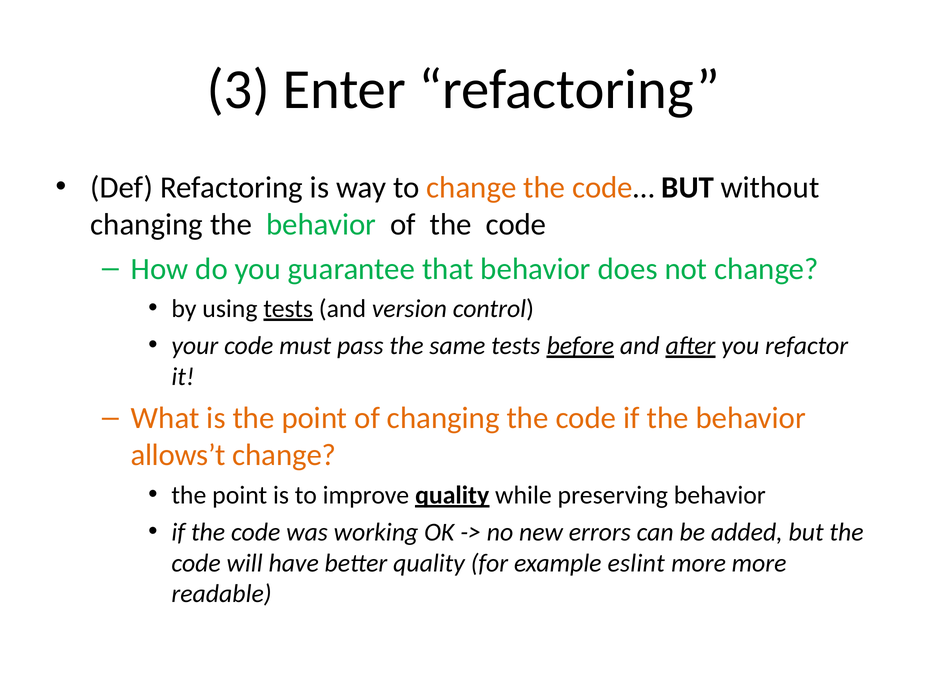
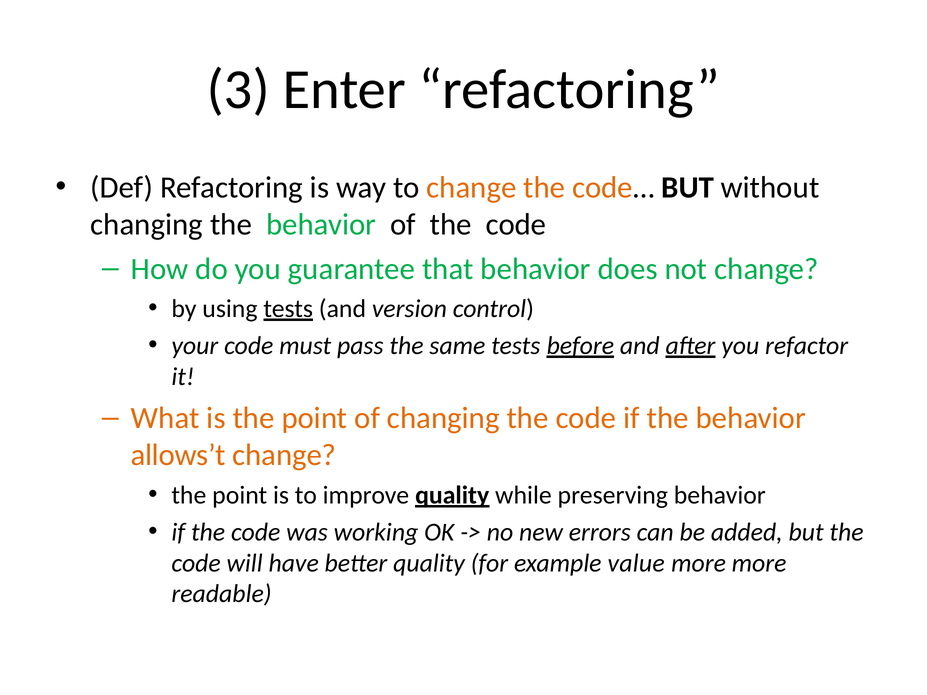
eslint: eslint -> value (636, 563)
